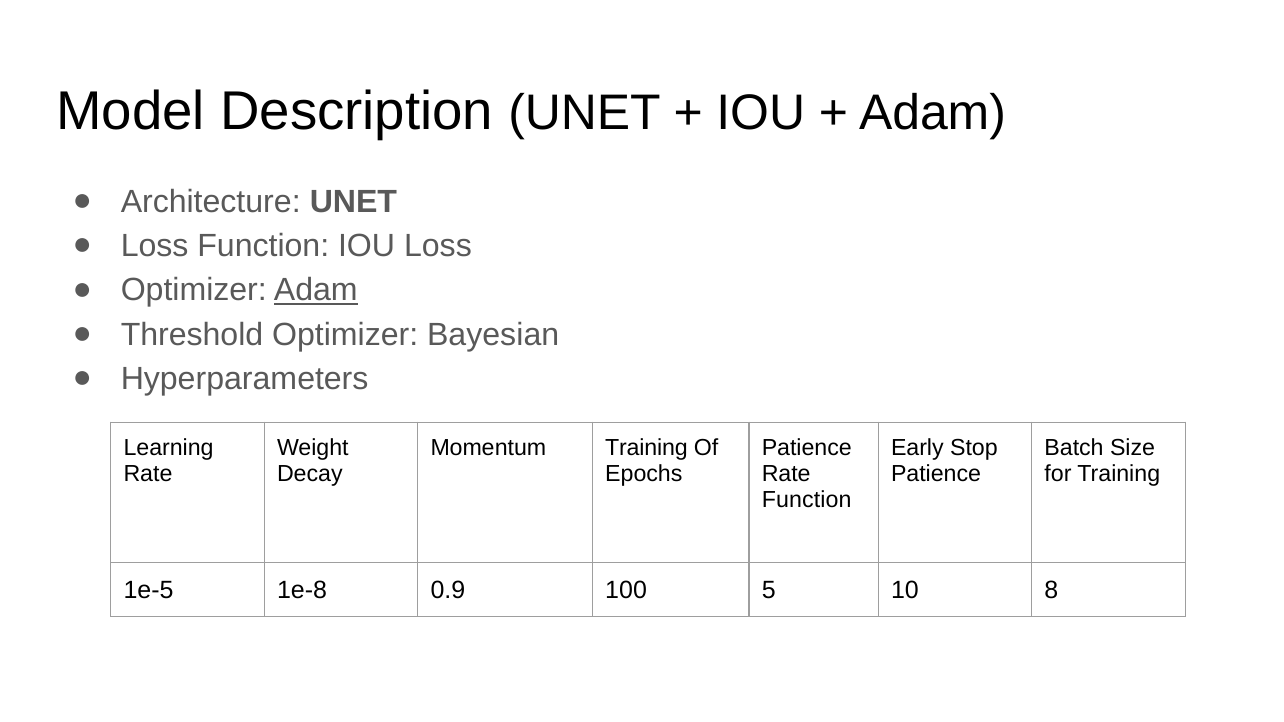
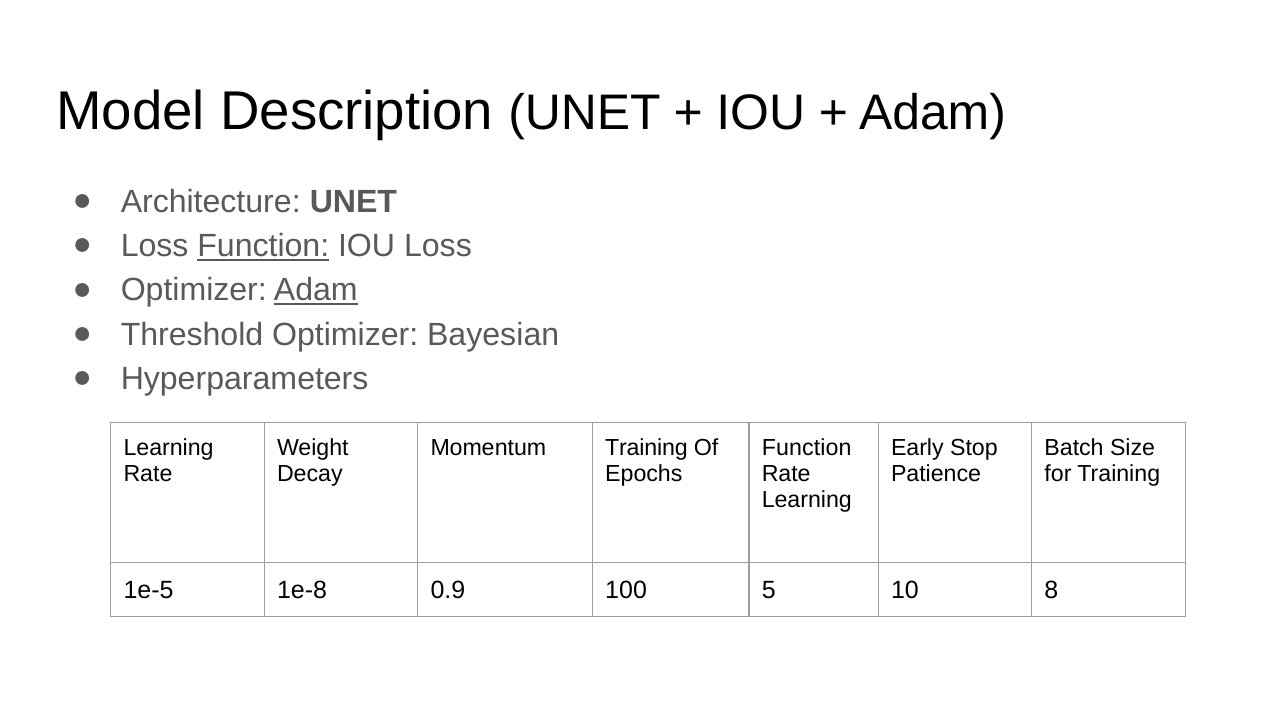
Function underline: none -> present (263, 246)
Patience: Patience -> Function (807, 448)
Function: Function -> Learning (807, 500)
